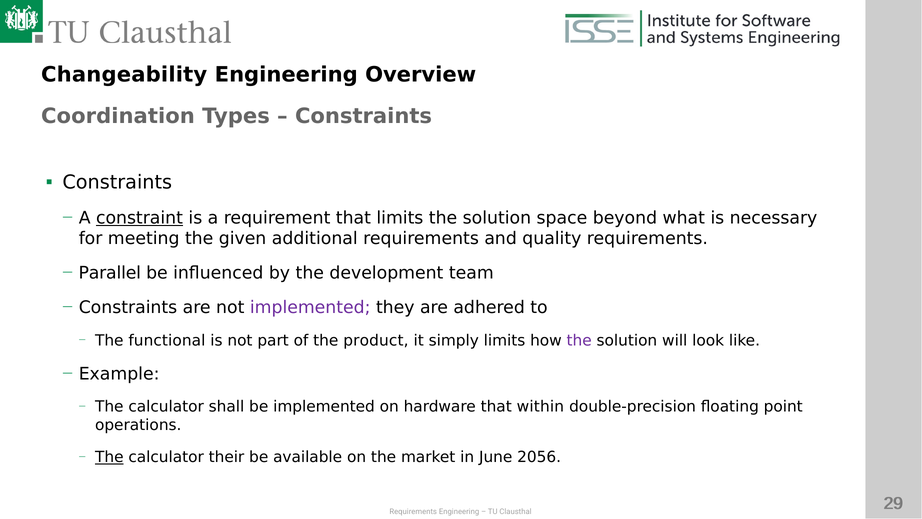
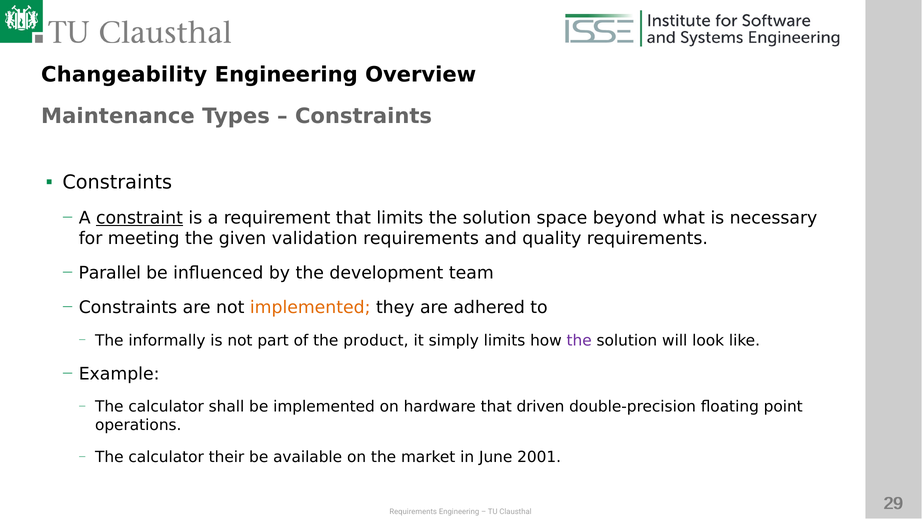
Coordination: Coordination -> Maintenance (118, 116)
additional: additional -> validation (315, 238)
implemented colour: purple -> orange (310, 307)
functional: functional -> informally (167, 340)
within: within -> driven (541, 407)
The underline: present -> none (109, 457)
2056: 2056 -> 2001 (539, 457)
